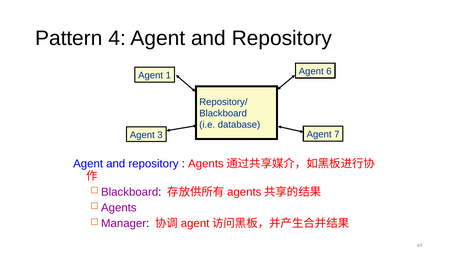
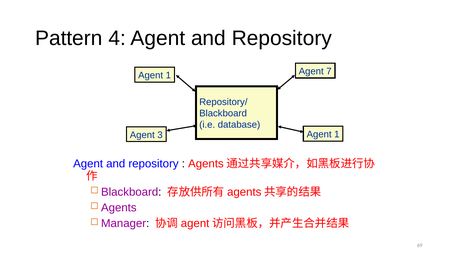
6: 6 -> 7 (329, 71)
7: 7 -> 1 (337, 134)
